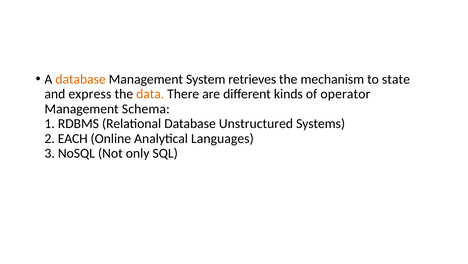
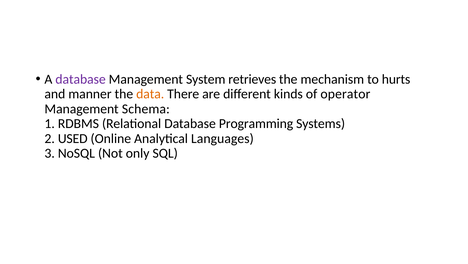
database colour: orange -> purple (81, 79)
state: state -> hurts (396, 79)
express: express -> manner (90, 94)
Unstructured: Unstructured -> Programming (256, 123)
EACH: EACH -> USED (73, 138)
